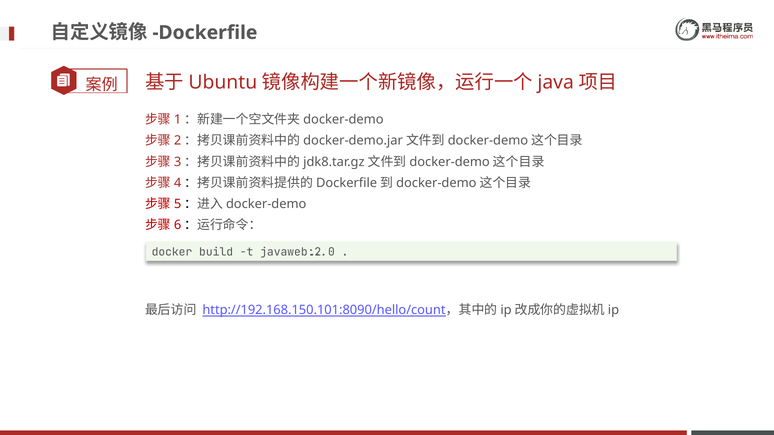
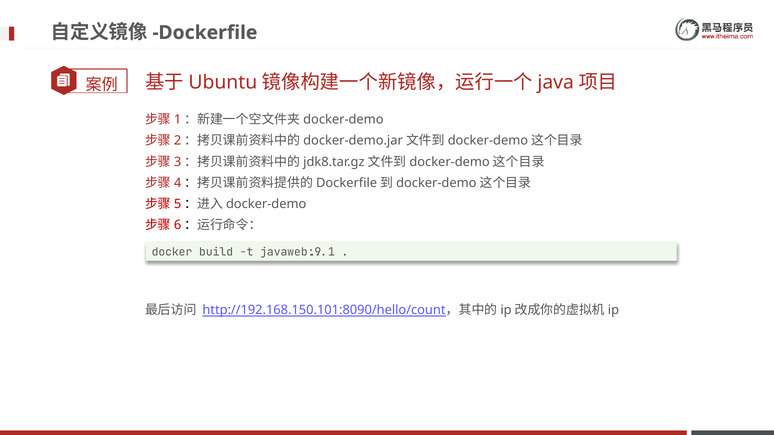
javaweb:2.0: javaweb:2.0 -> javaweb:9.1 (298, 252)
